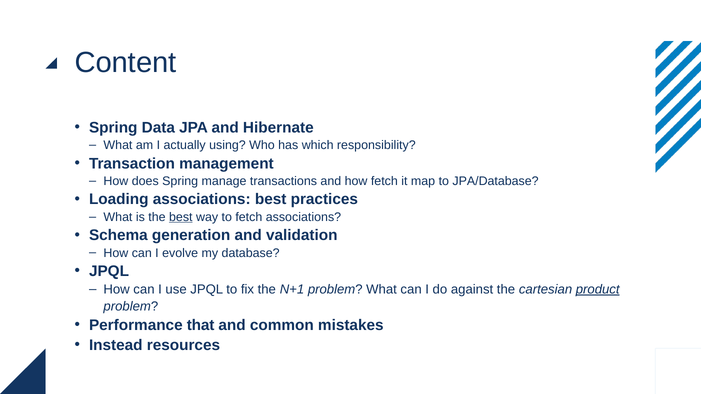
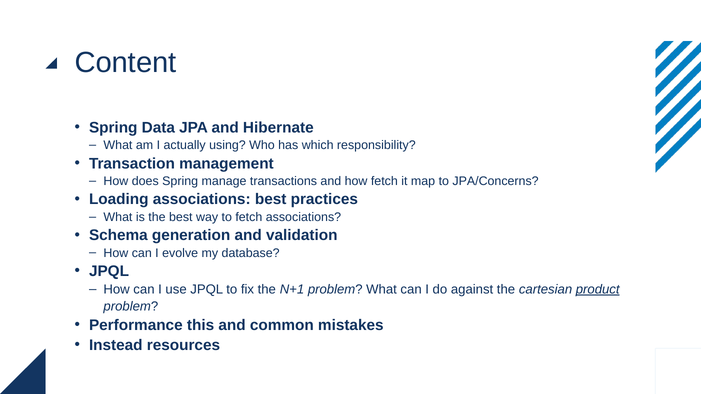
JPA/Database: JPA/Database -> JPA/Concerns (496, 181)
best underline: present -> none (181, 217)
that: that -> this (201, 325)
